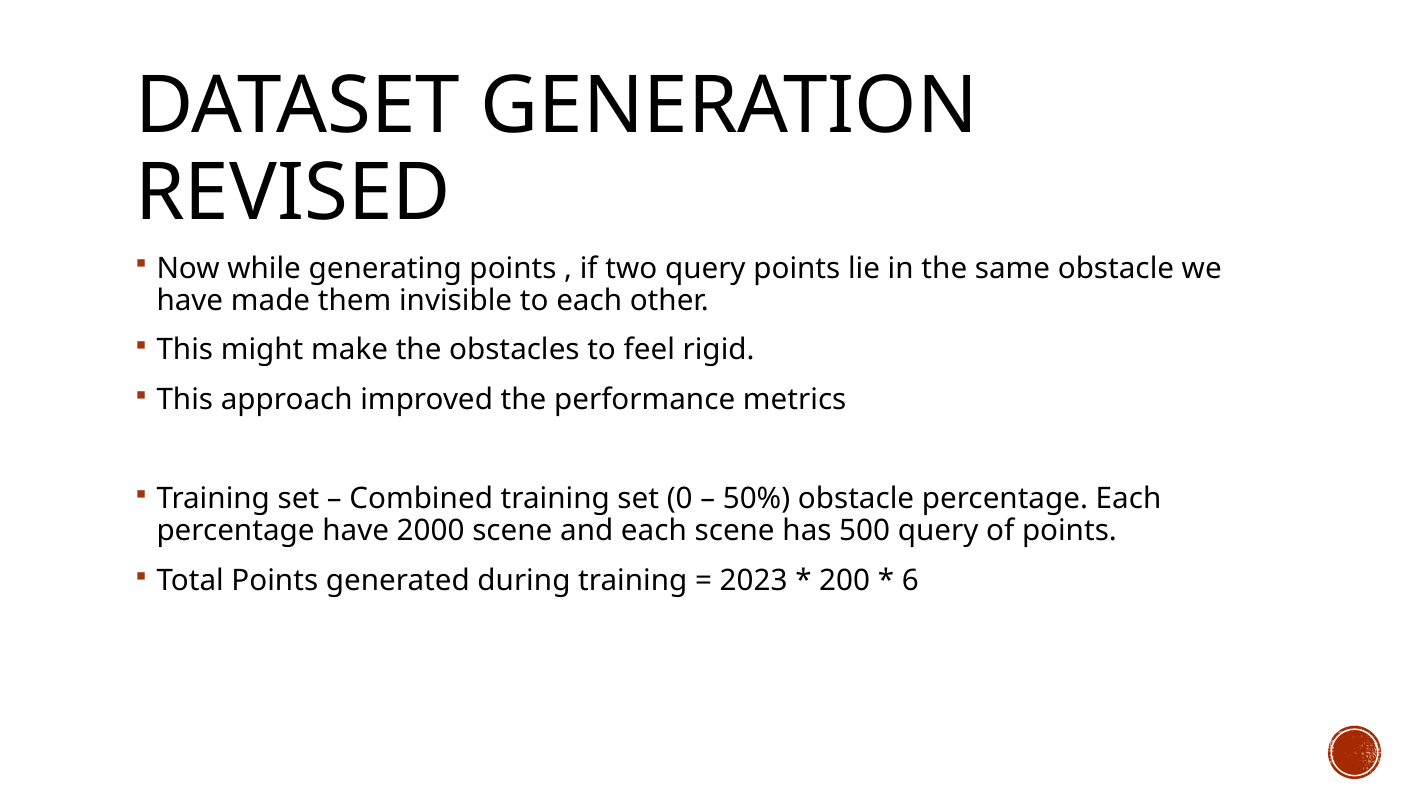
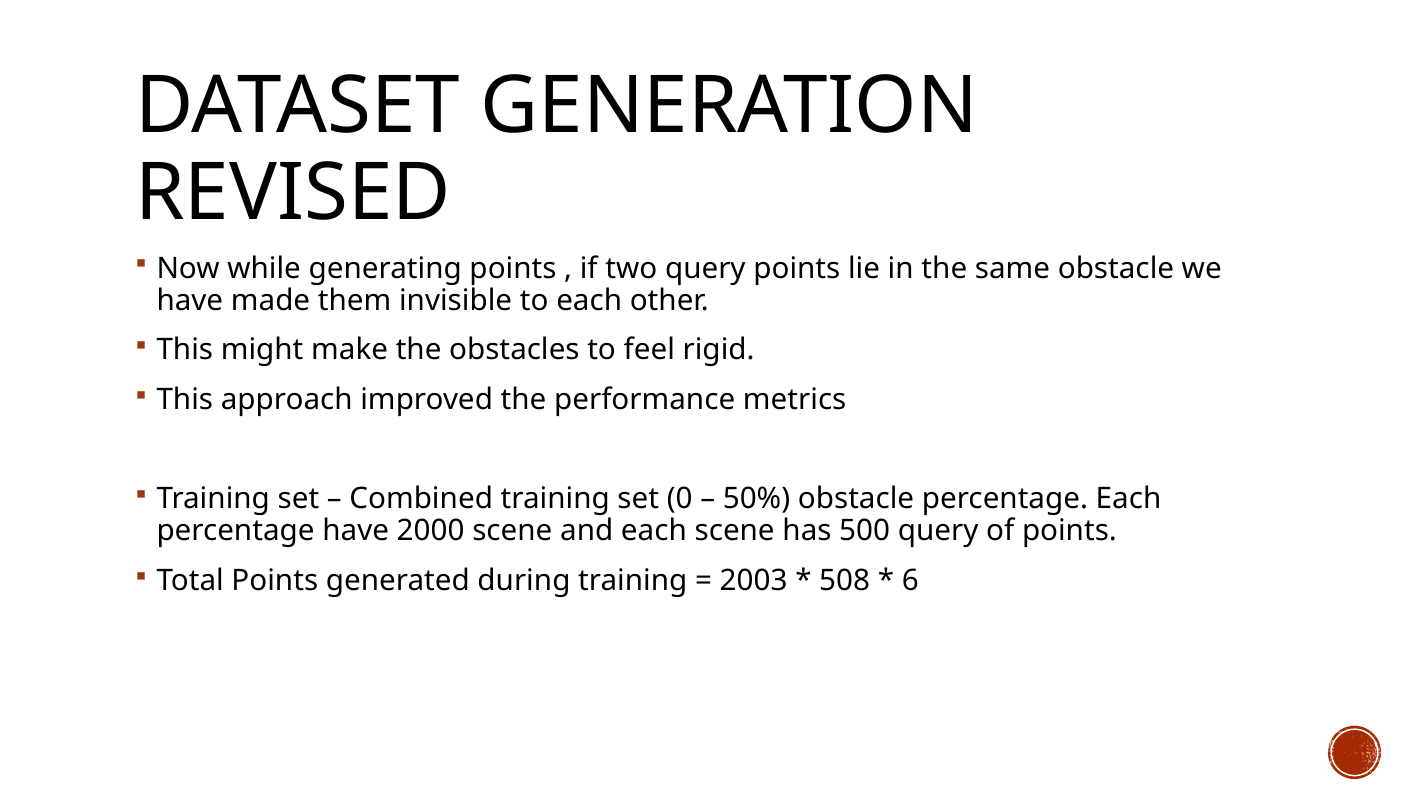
2023: 2023 -> 2003 (754, 581)
200: 200 -> 508 (845, 581)
